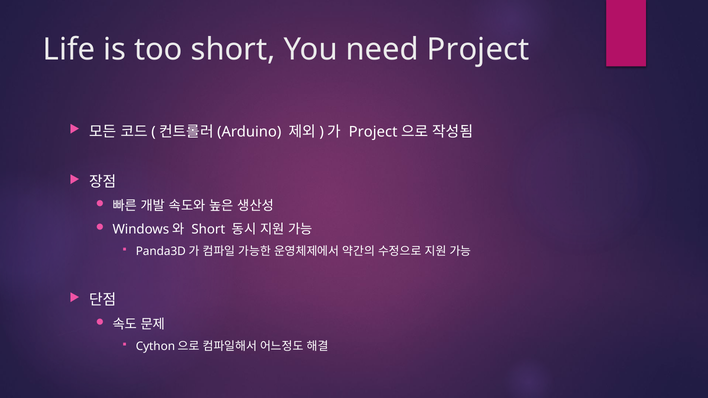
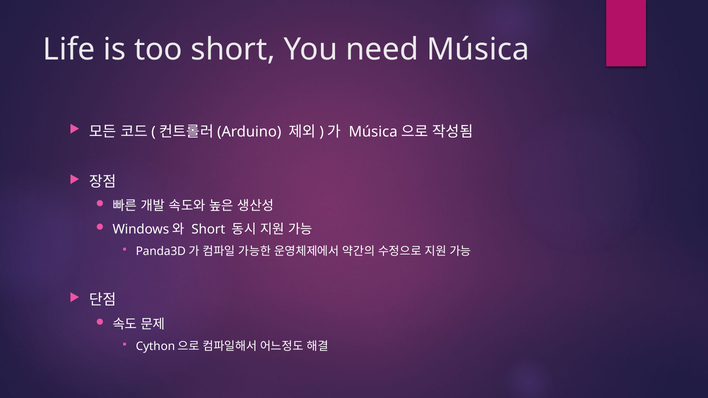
need Project: Project -> Música (478, 50)
Project: Project -> Música (373, 132)
